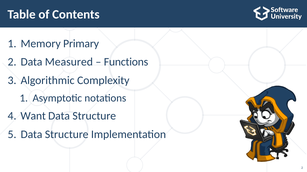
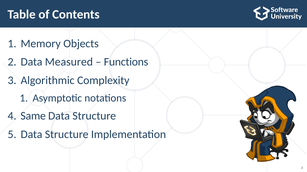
Primary: Primary -> Objects (81, 44)
Want: Want -> Same (33, 116)
